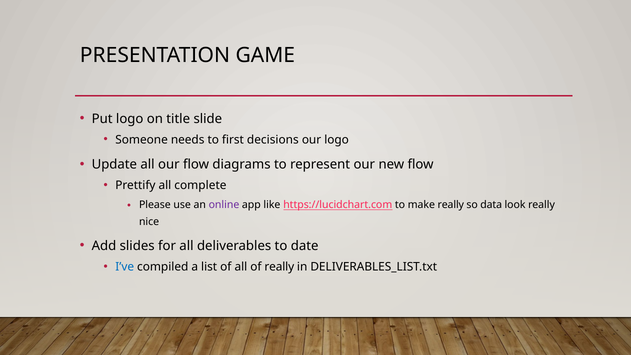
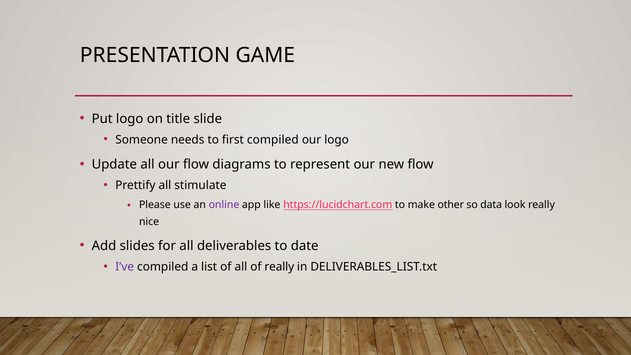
first decisions: decisions -> compiled (273, 140)
complete: complete -> stimulate (200, 185)
make really: really -> other (451, 205)
I’ve colour: blue -> purple (125, 267)
